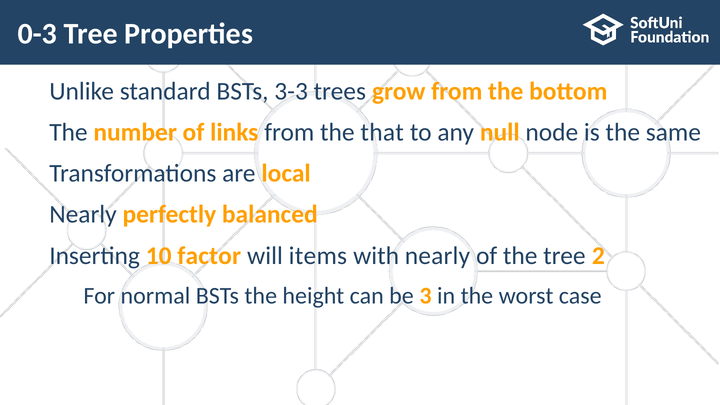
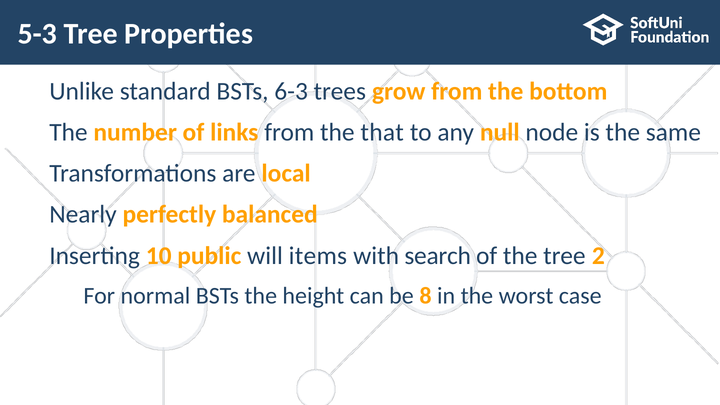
0-3: 0-3 -> 5-3 (37, 34)
3-3: 3-3 -> 6-3 (291, 91)
factor: factor -> public (209, 256)
nearly: nearly -> search (438, 256)
3: 3 -> 8 (426, 296)
